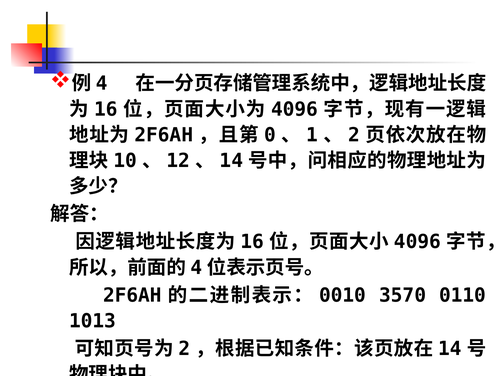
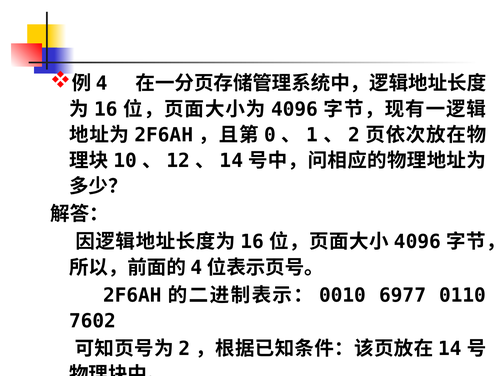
3570: 3570 -> 6977 (403, 295)
1013: 1013 -> 7602 (93, 321)
